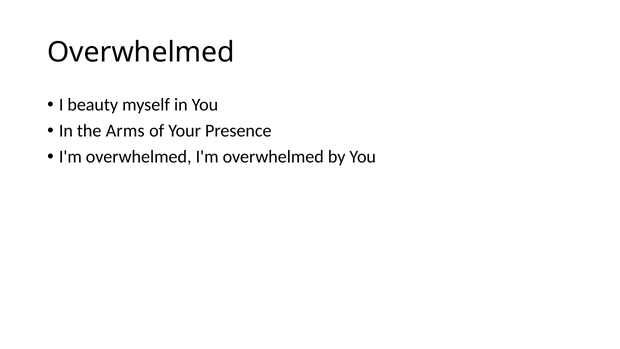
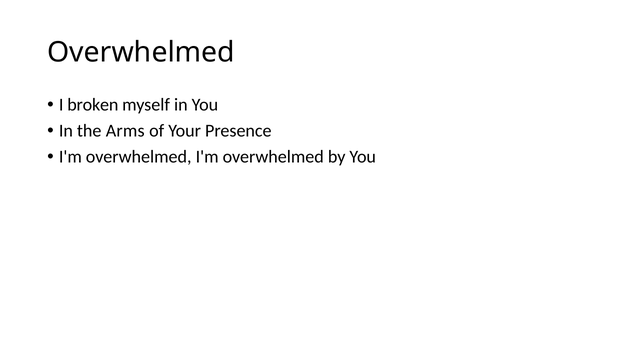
beauty: beauty -> broken (93, 105)
